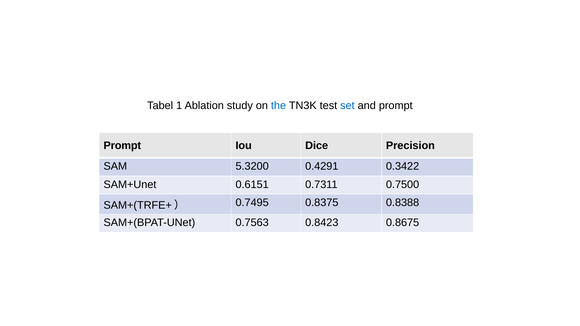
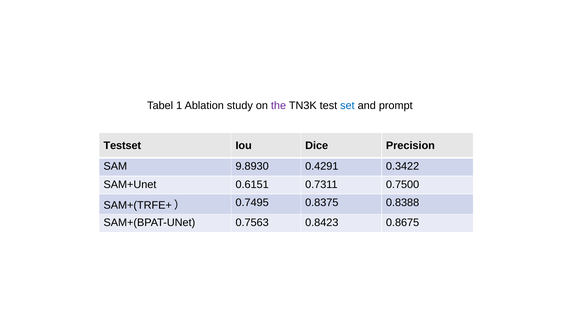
the colour: blue -> purple (279, 106)
Prompt: Prompt -> Testset (122, 146)
5.3200: 5.3200 -> 9.8930 (252, 166)
